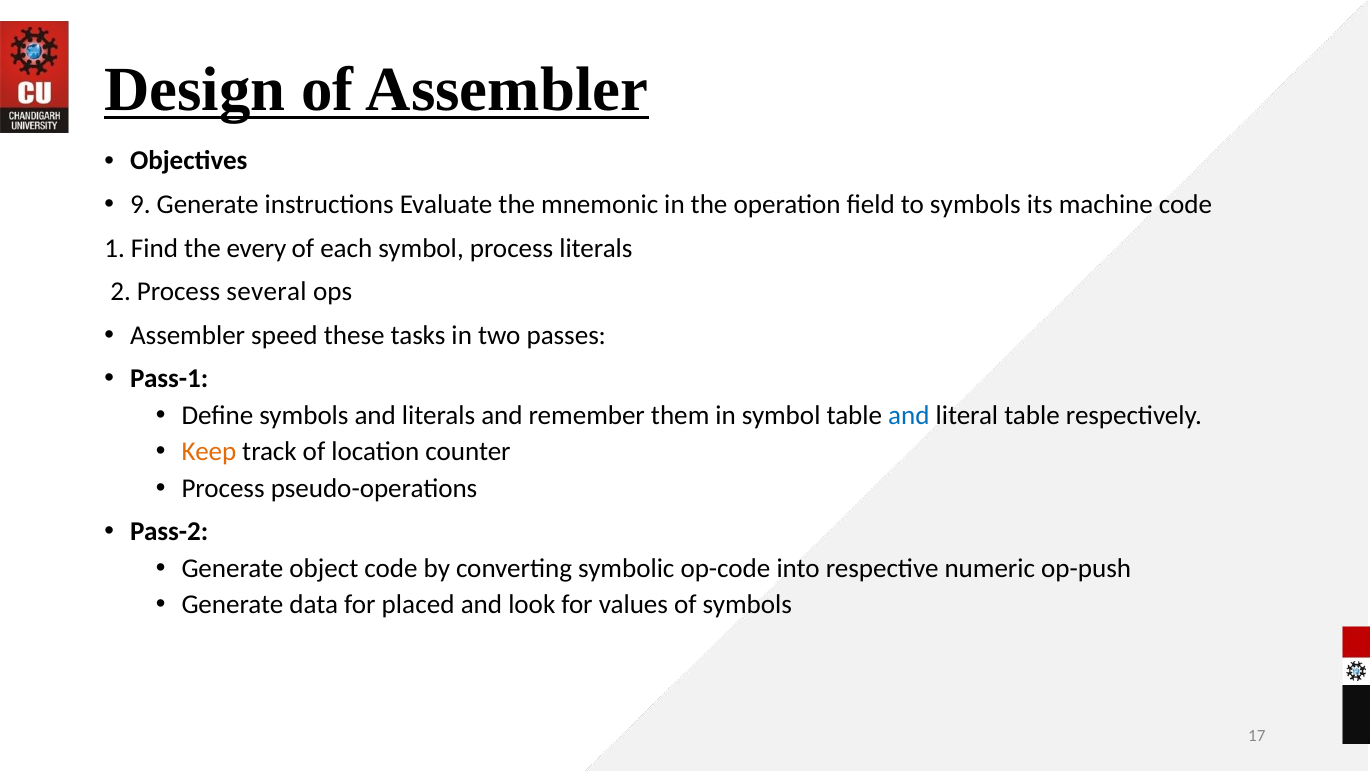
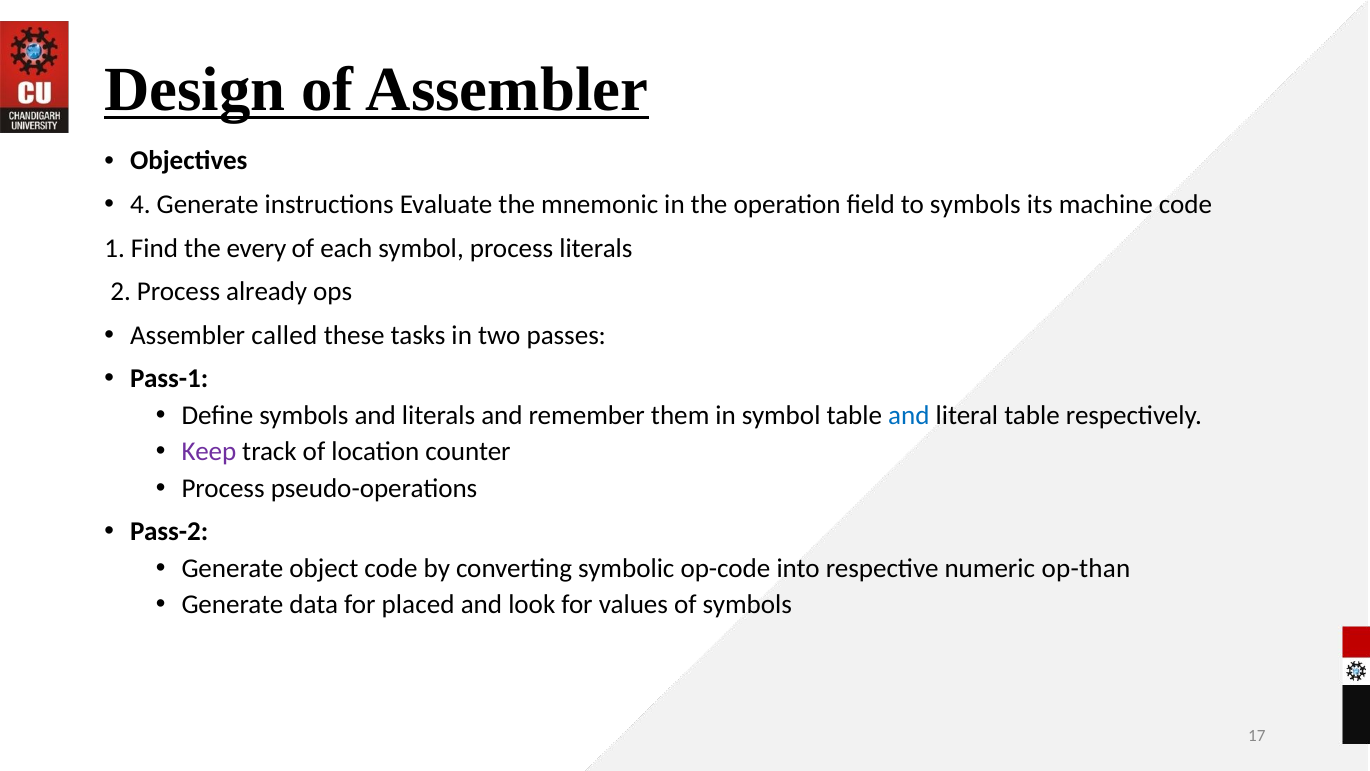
9: 9 -> 4 (140, 204)
several: several -> already (267, 292)
speed: speed -> called (284, 335)
Keep colour: orange -> purple (209, 452)
op-push: op-push -> op-than (1086, 568)
